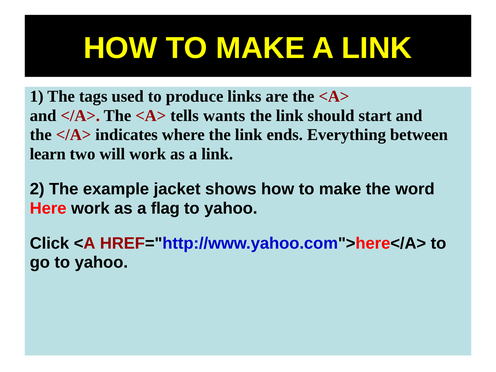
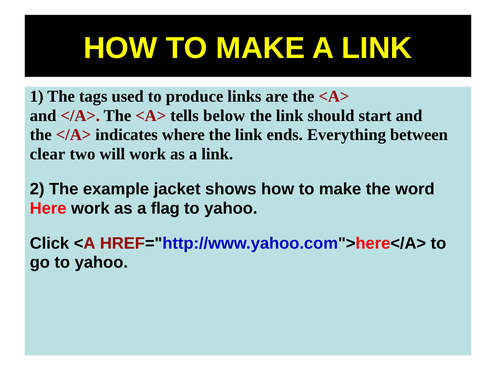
wants: wants -> below (224, 116)
learn: learn -> clear (48, 154)
